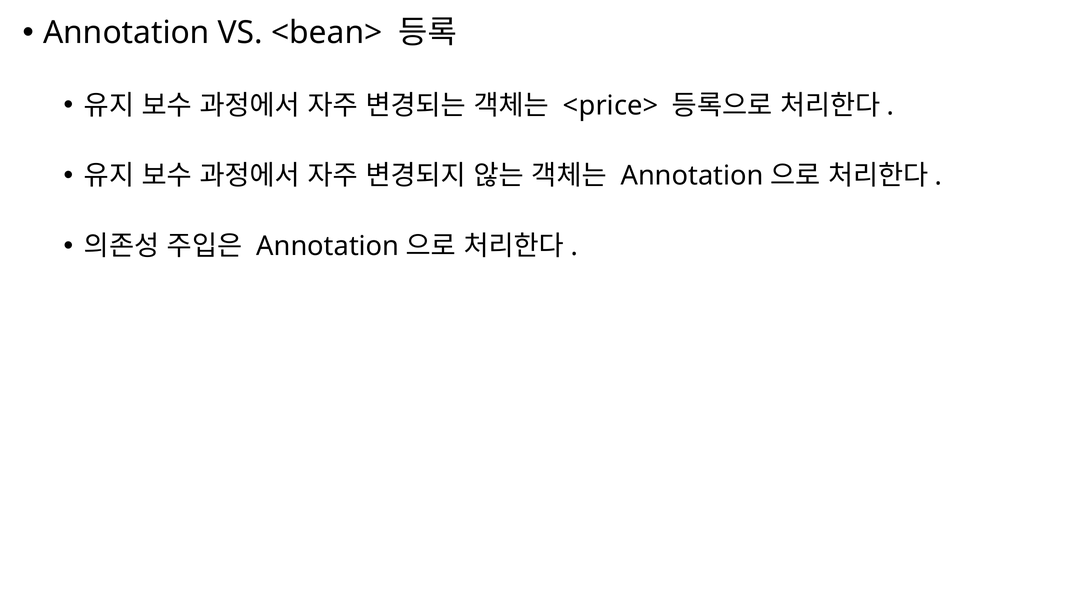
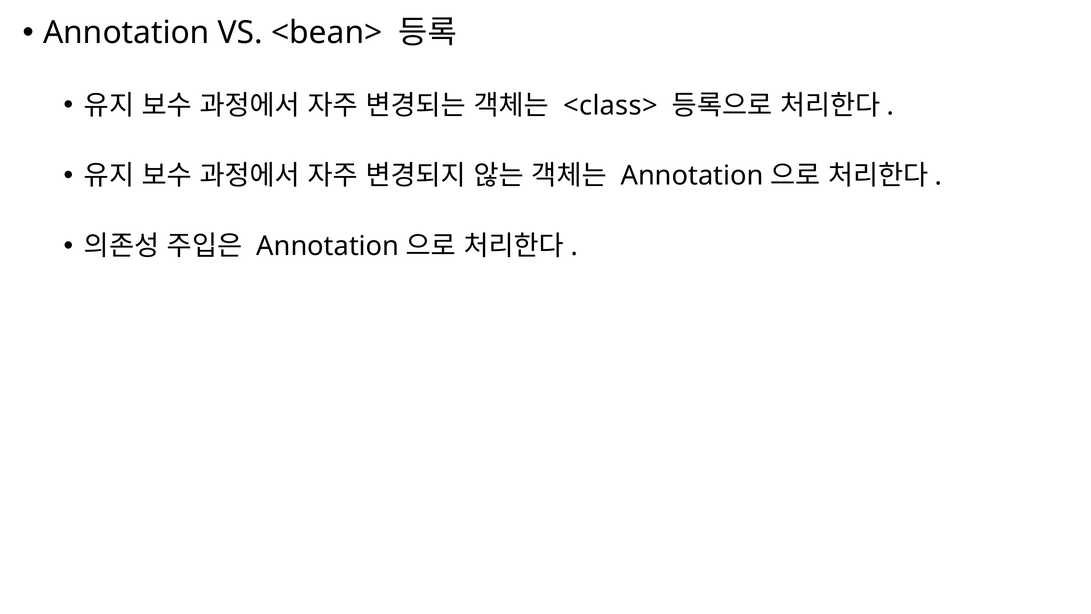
<price>: <price> -> <class> (611, 106)
